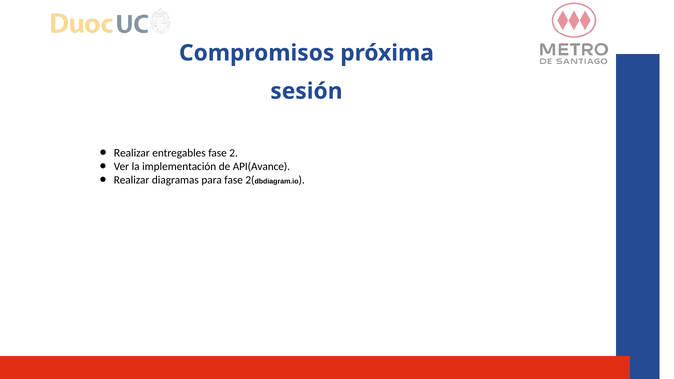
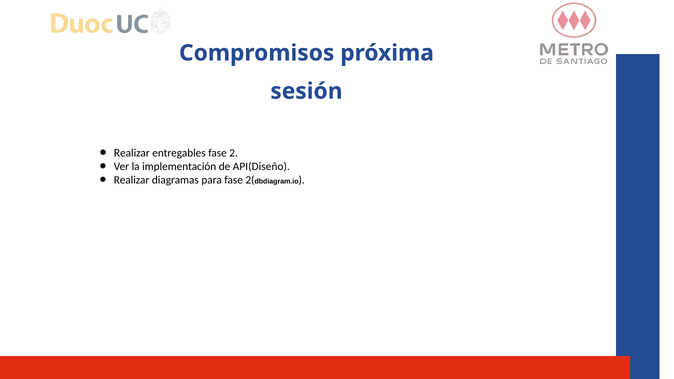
API(Avance: API(Avance -> API(Diseño (261, 166)
